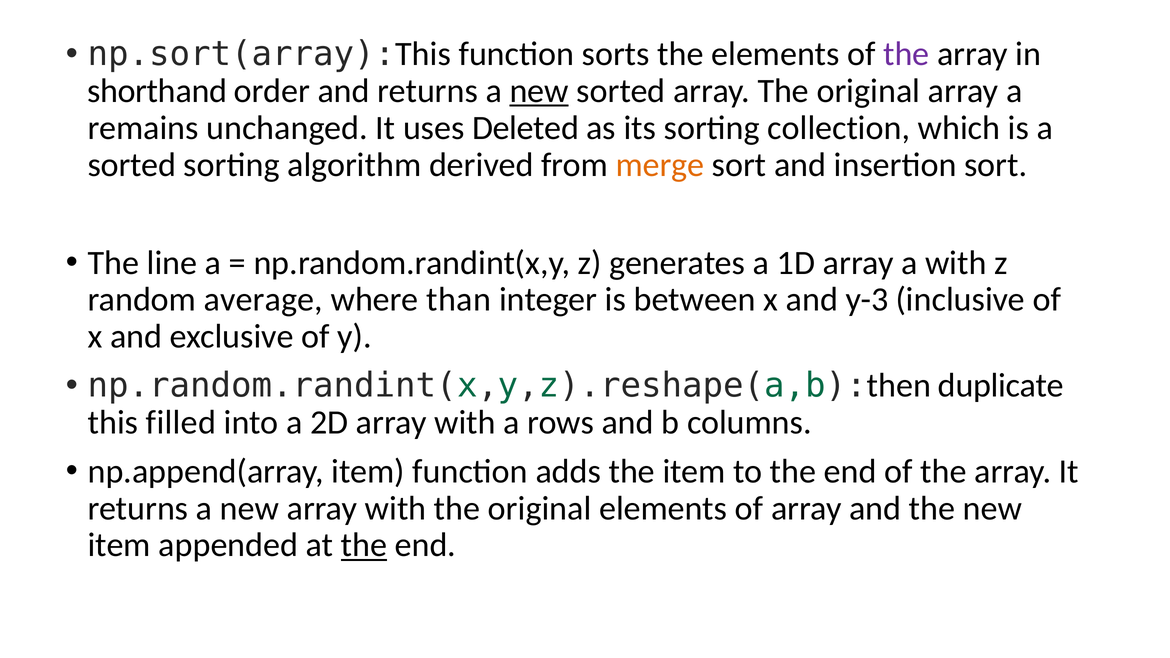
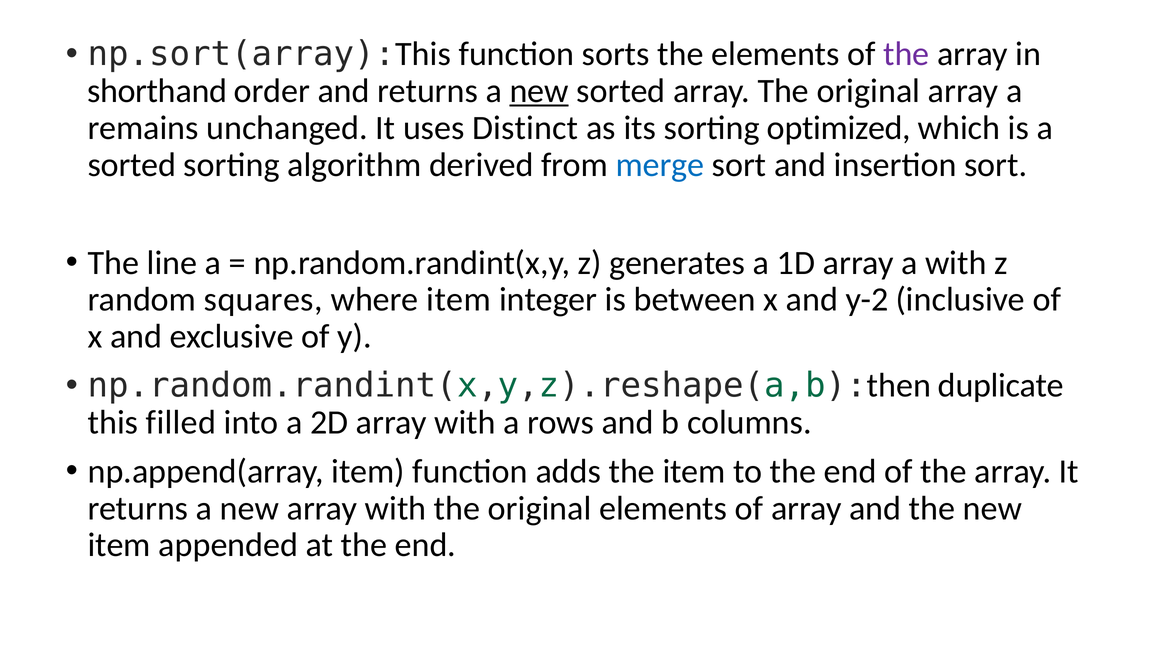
Deleted: Deleted -> Distinct (525, 128)
collection: collection -> optimized (839, 128)
merge colour: orange -> blue (660, 165)
average: average -> squares (263, 300)
where than: than -> item (459, 300)
y-3: y-3 -> y-2 (867, 300)
the underline: present -> none (364, 545)
